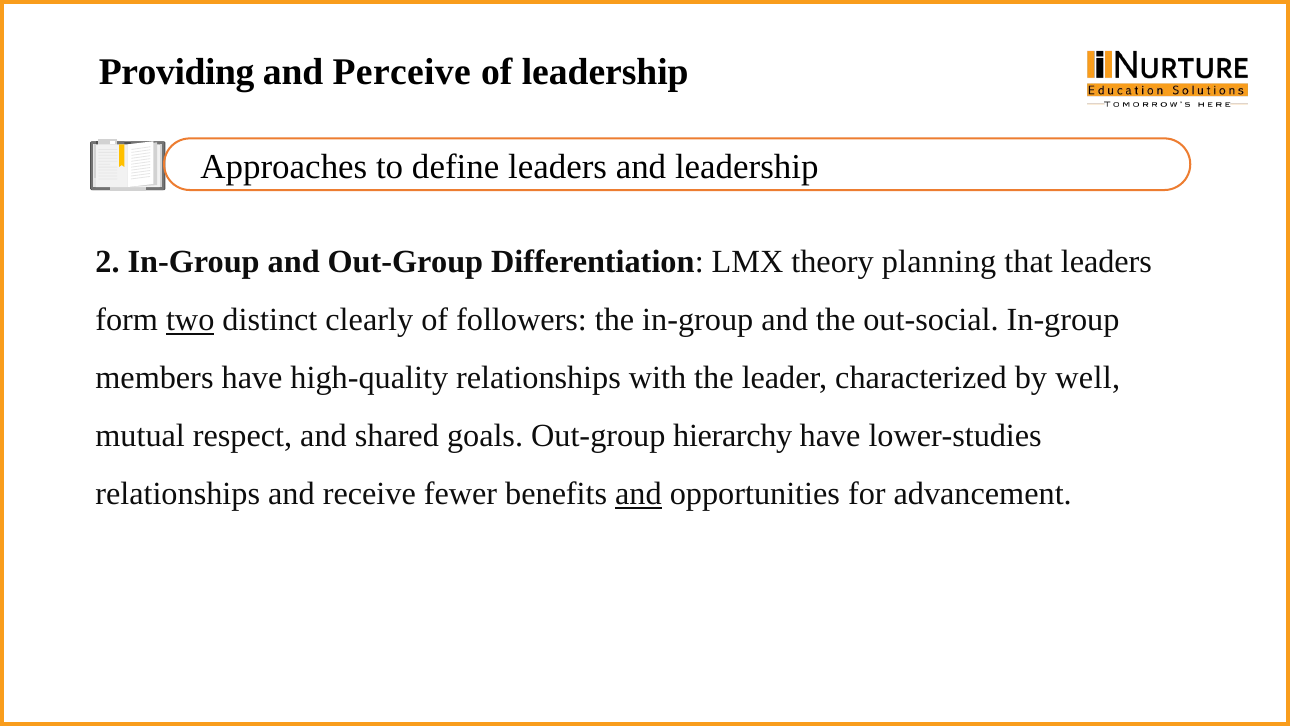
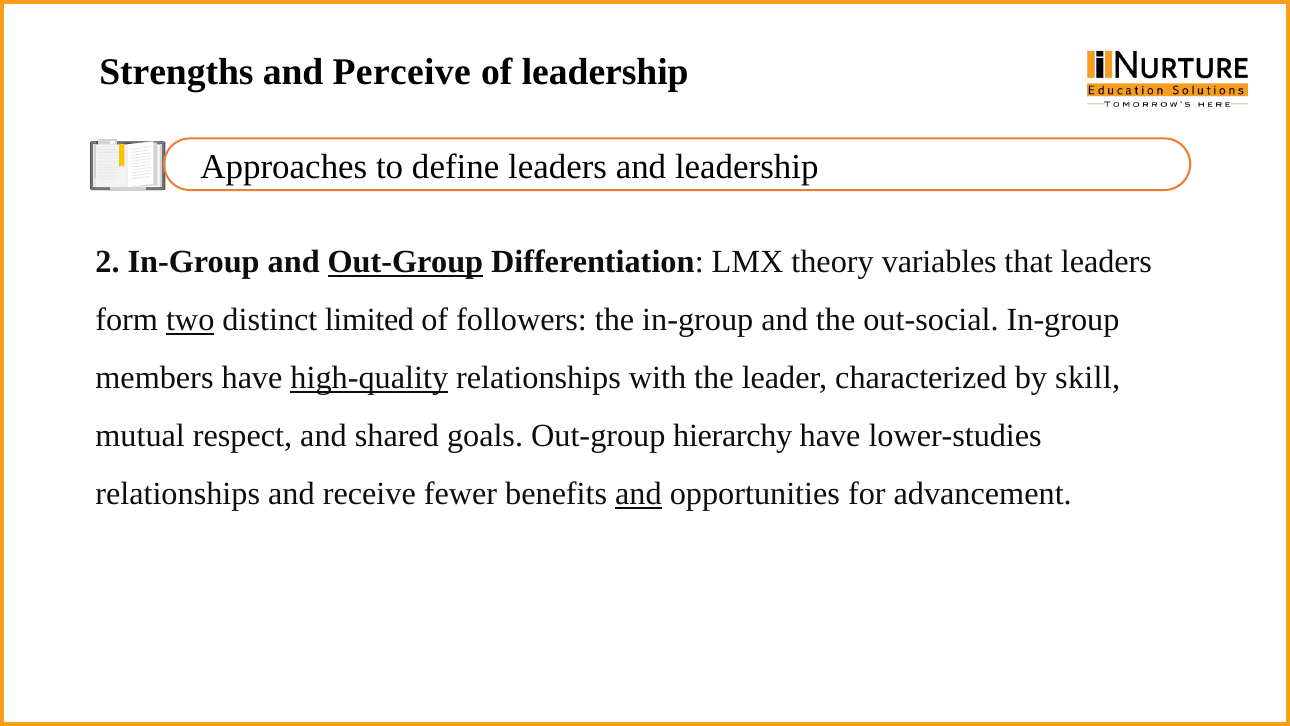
Providing: Providing -> Strengths (176, 72)
Out-Group underline: none -> present (405, 262)
planning: planning -> variables (939, 262)
clearly: clearly -> limited (369, 320)
high-quality underline: none -> present (369, 378)
well: well -> skill (1088, 378)
